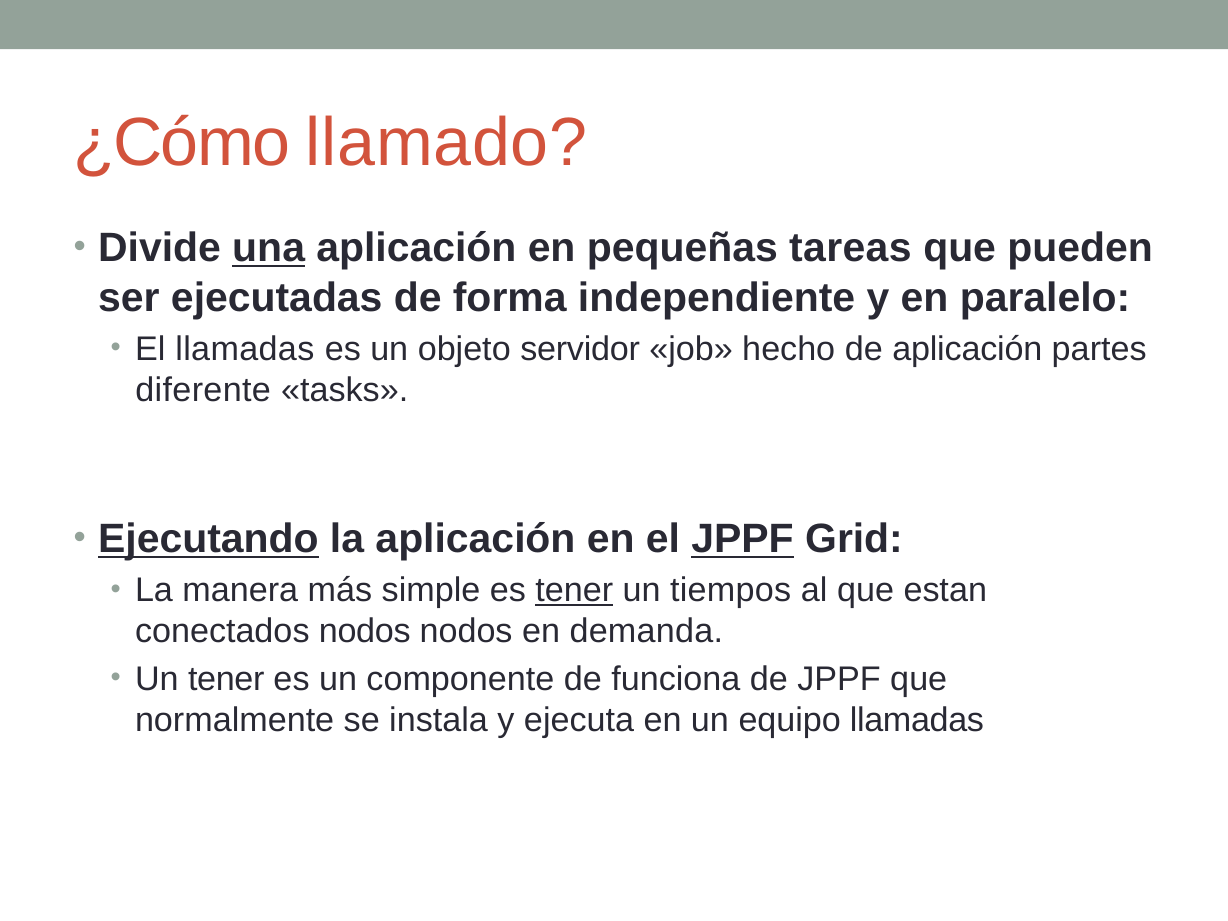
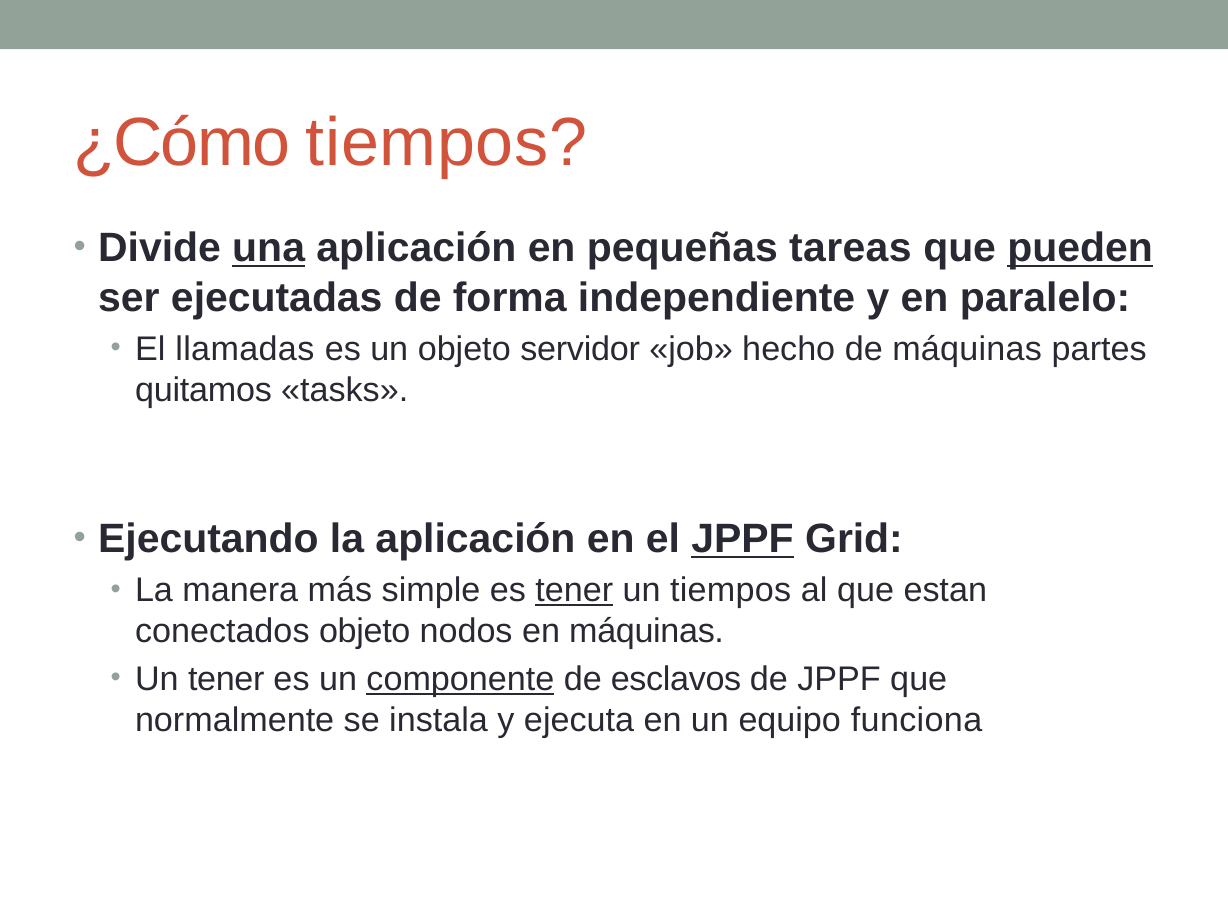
¿Cómo llamado: llamado -> tiempos (447, 143)
pueden underline: none -> present (1080, 248)
de aplicación: aplicación -> máquinas (967, 349)
diferente: diferente -> quitamos (203, 390)
Ejecutando underline: present -> none (208, 539)
conectados nodos: nodos -> objeto (365, 631)
en demanda: demanda -> máquinas (647, 631)
componente underline: none -> present (460, 679)
funciona: funciona -> esclavos (676, 679)
equipo llamadas: llamadas -> funciona (917, 720)
